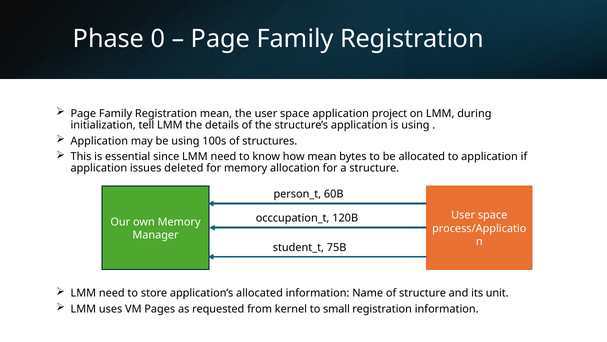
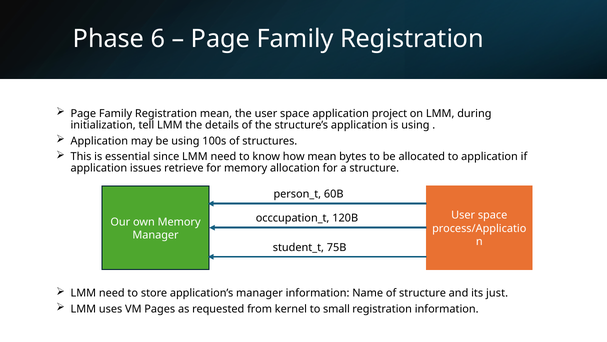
0: 0 -> 6 (158, 39)
deleted: deleted -> retrieve (184, 168)
application’s allocated: allocated -> manager (259, 293)
unit: unit -> just (497, 293)
